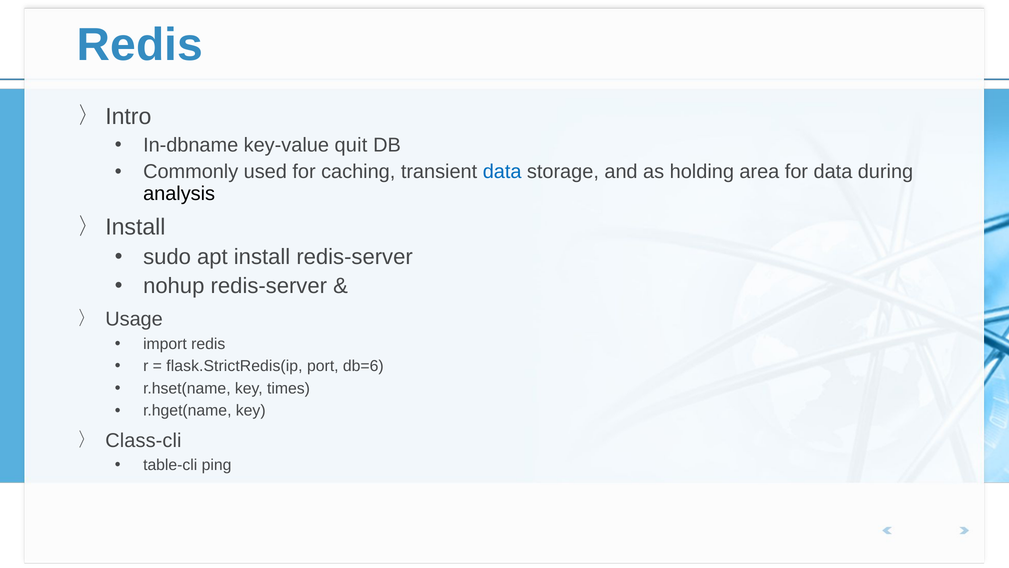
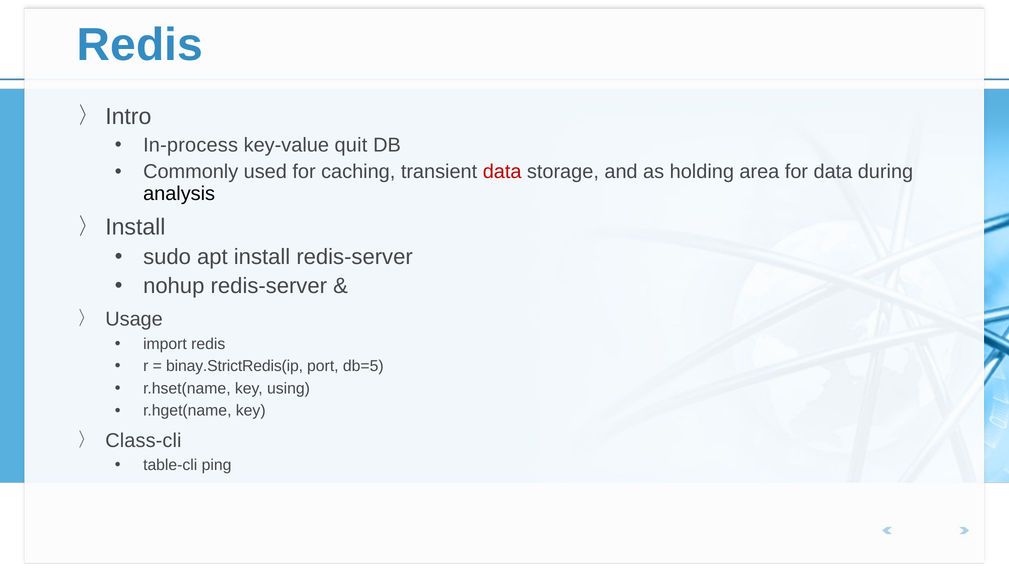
In-dbname: In-dbname -> In-process (191, 145)
data colour: blue -> red (502, 172)
flask.StrictRedis(ip: flask.StrictRedis(ip -> binay.StrictRedis(ip (235, 366)
db=6: db=6 -> db=5 (363, 366)
times: times -> using (289, 388)
